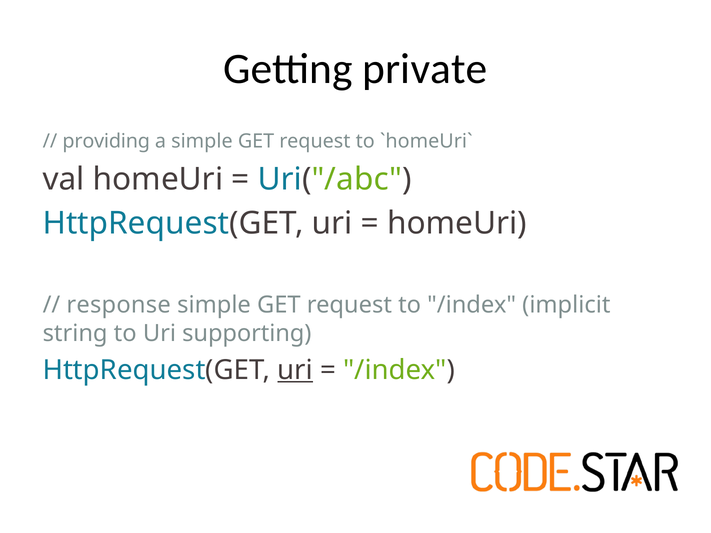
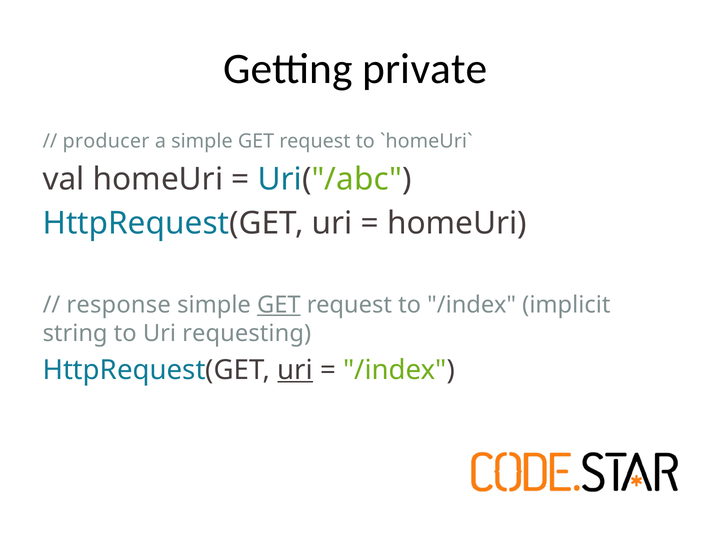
providing: providing -> producer (106, 141)
GET underline: none -> present (279, 305)
supporting: supporting -> requesting (247, 334)
